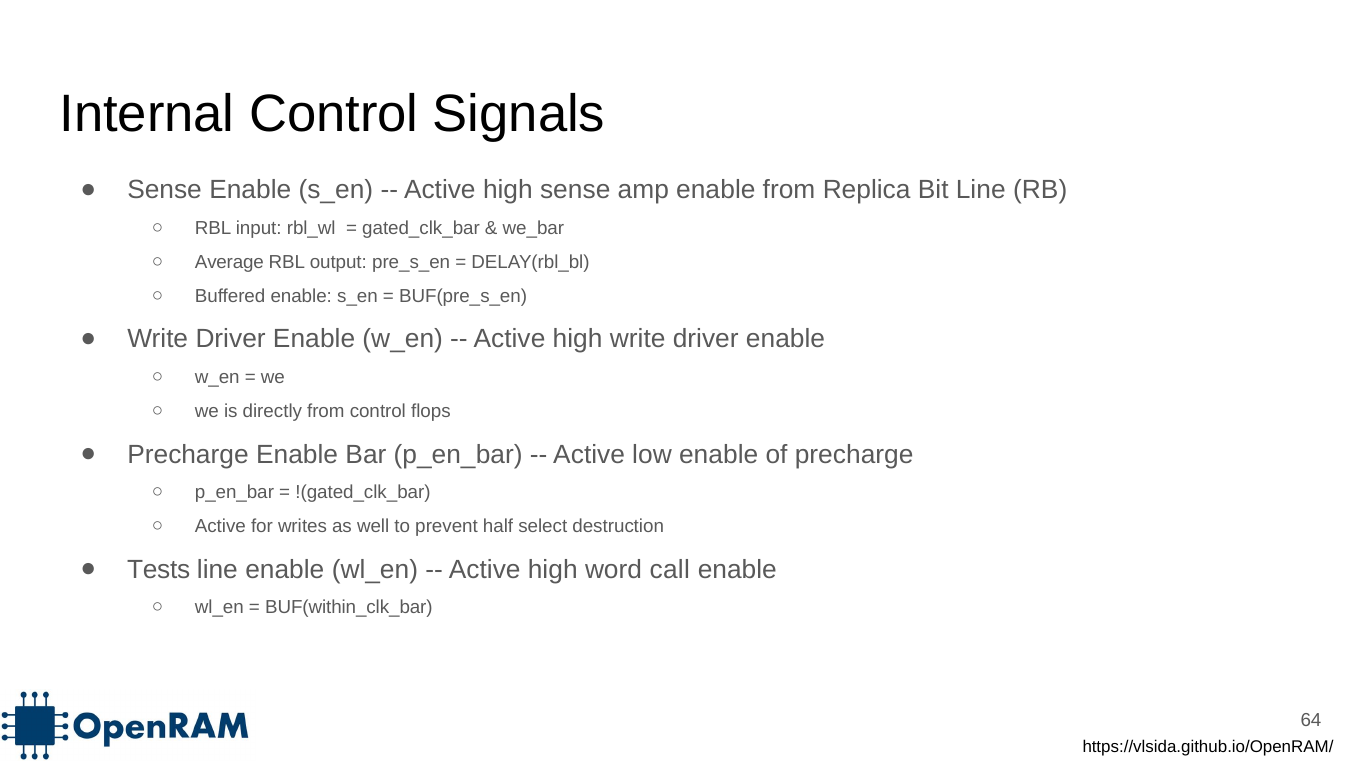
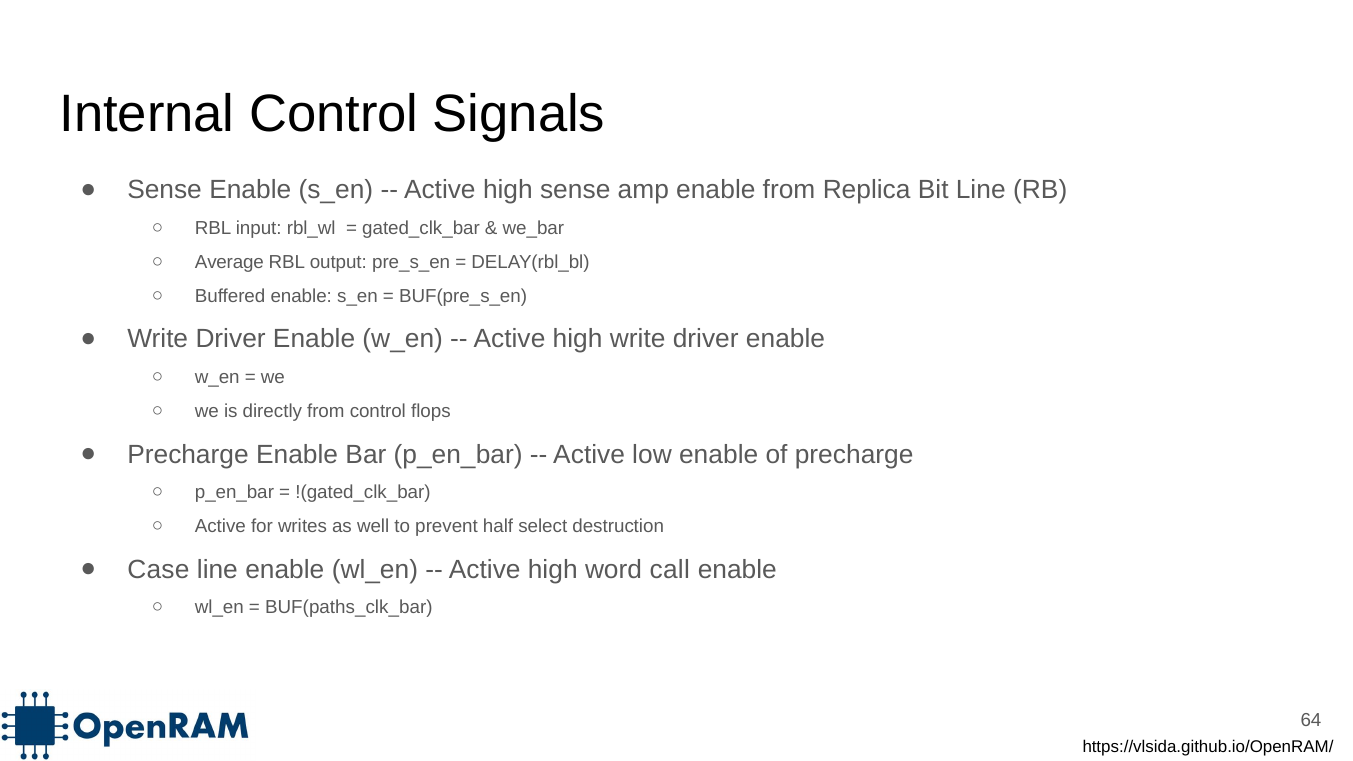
Tests: Tests -> Case (158, 570)
BUF(within_clk_bar: BUF(within_clk_bar -> BUF(paths_clk_bar (349, 607)
